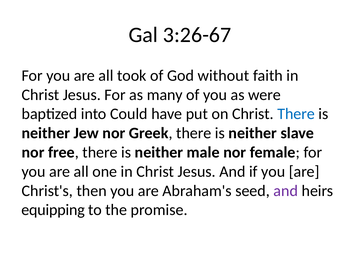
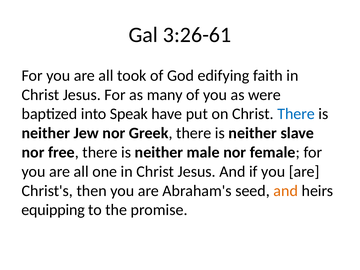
3:26-67: 3:26-67 -> 3:26-61 (197, 35)
without: without -> edifying (223, 76)
Could: Could -> Speak (129, 114)
and colour: purple -> orange (286, 191)
